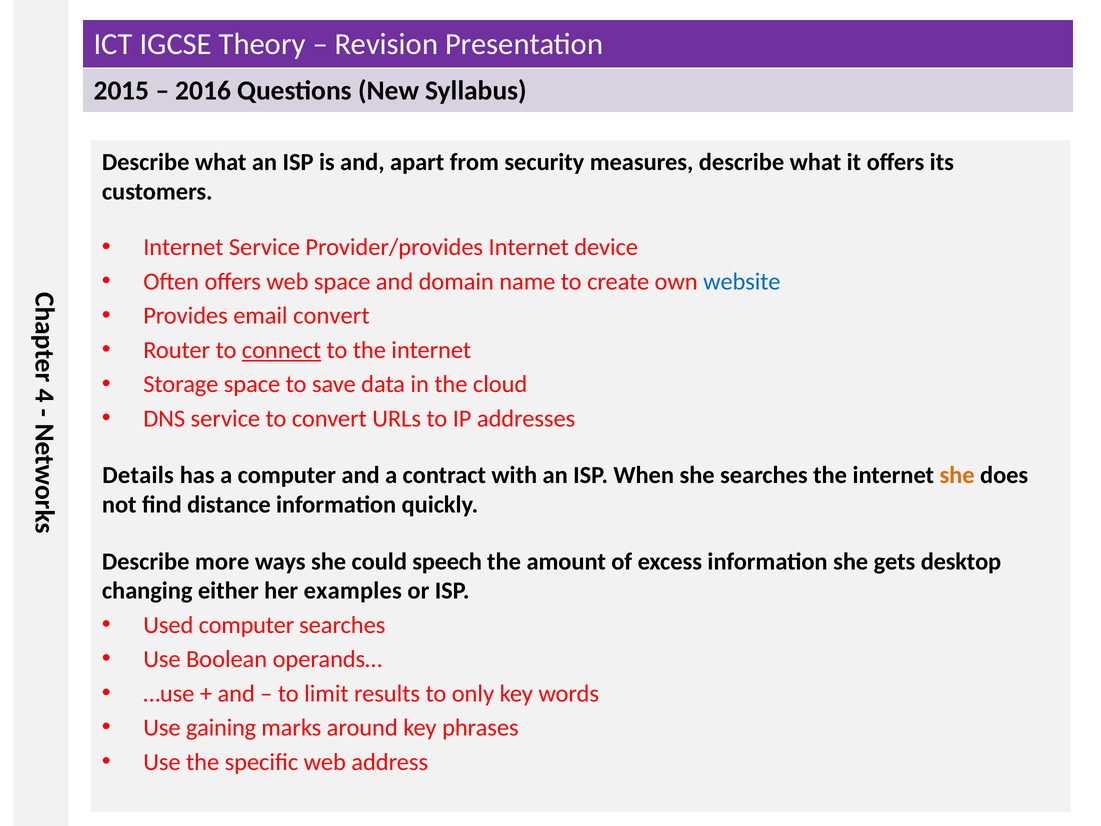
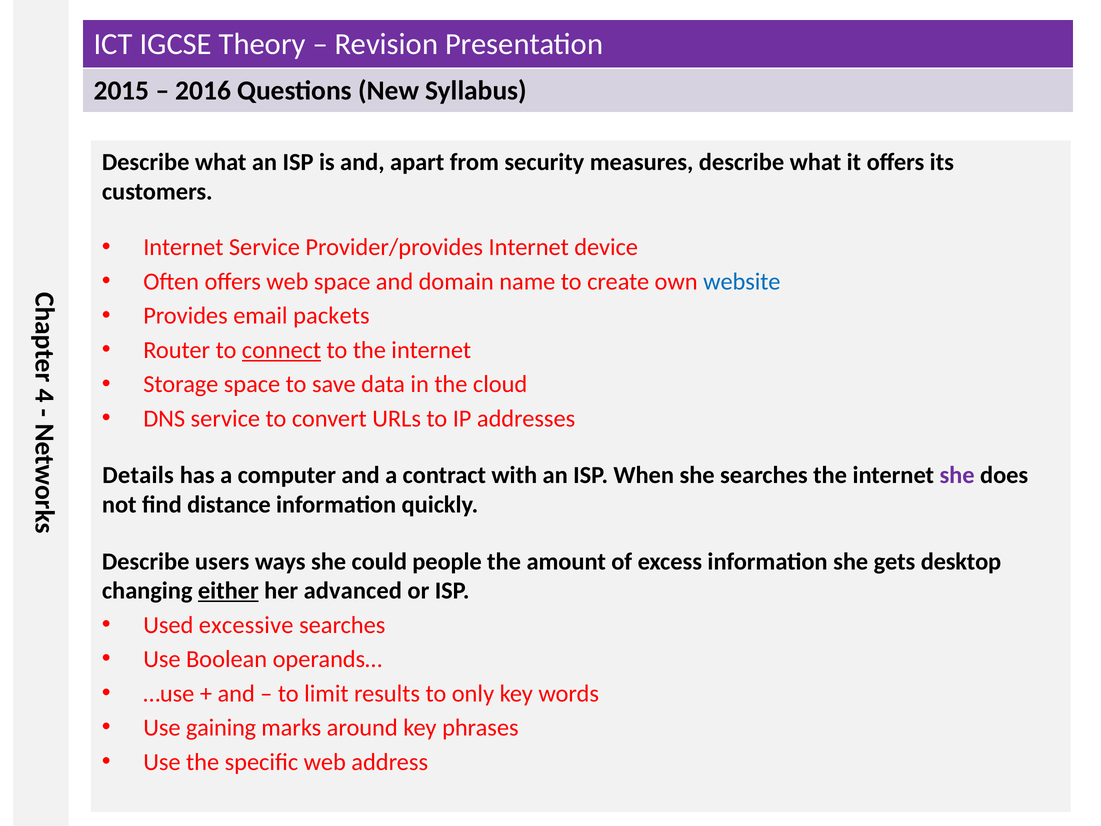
email convert: convert -> packets (331, 316)
she colour: orange -> purple (957, 475)
more: more -> users (222, 561)
speech: speech -> people (447, 561)
either underline: none -> present (228, 591)
examples: examples -> advanced (353, 591)
Used computer: computer -> excessive (246, 625)
